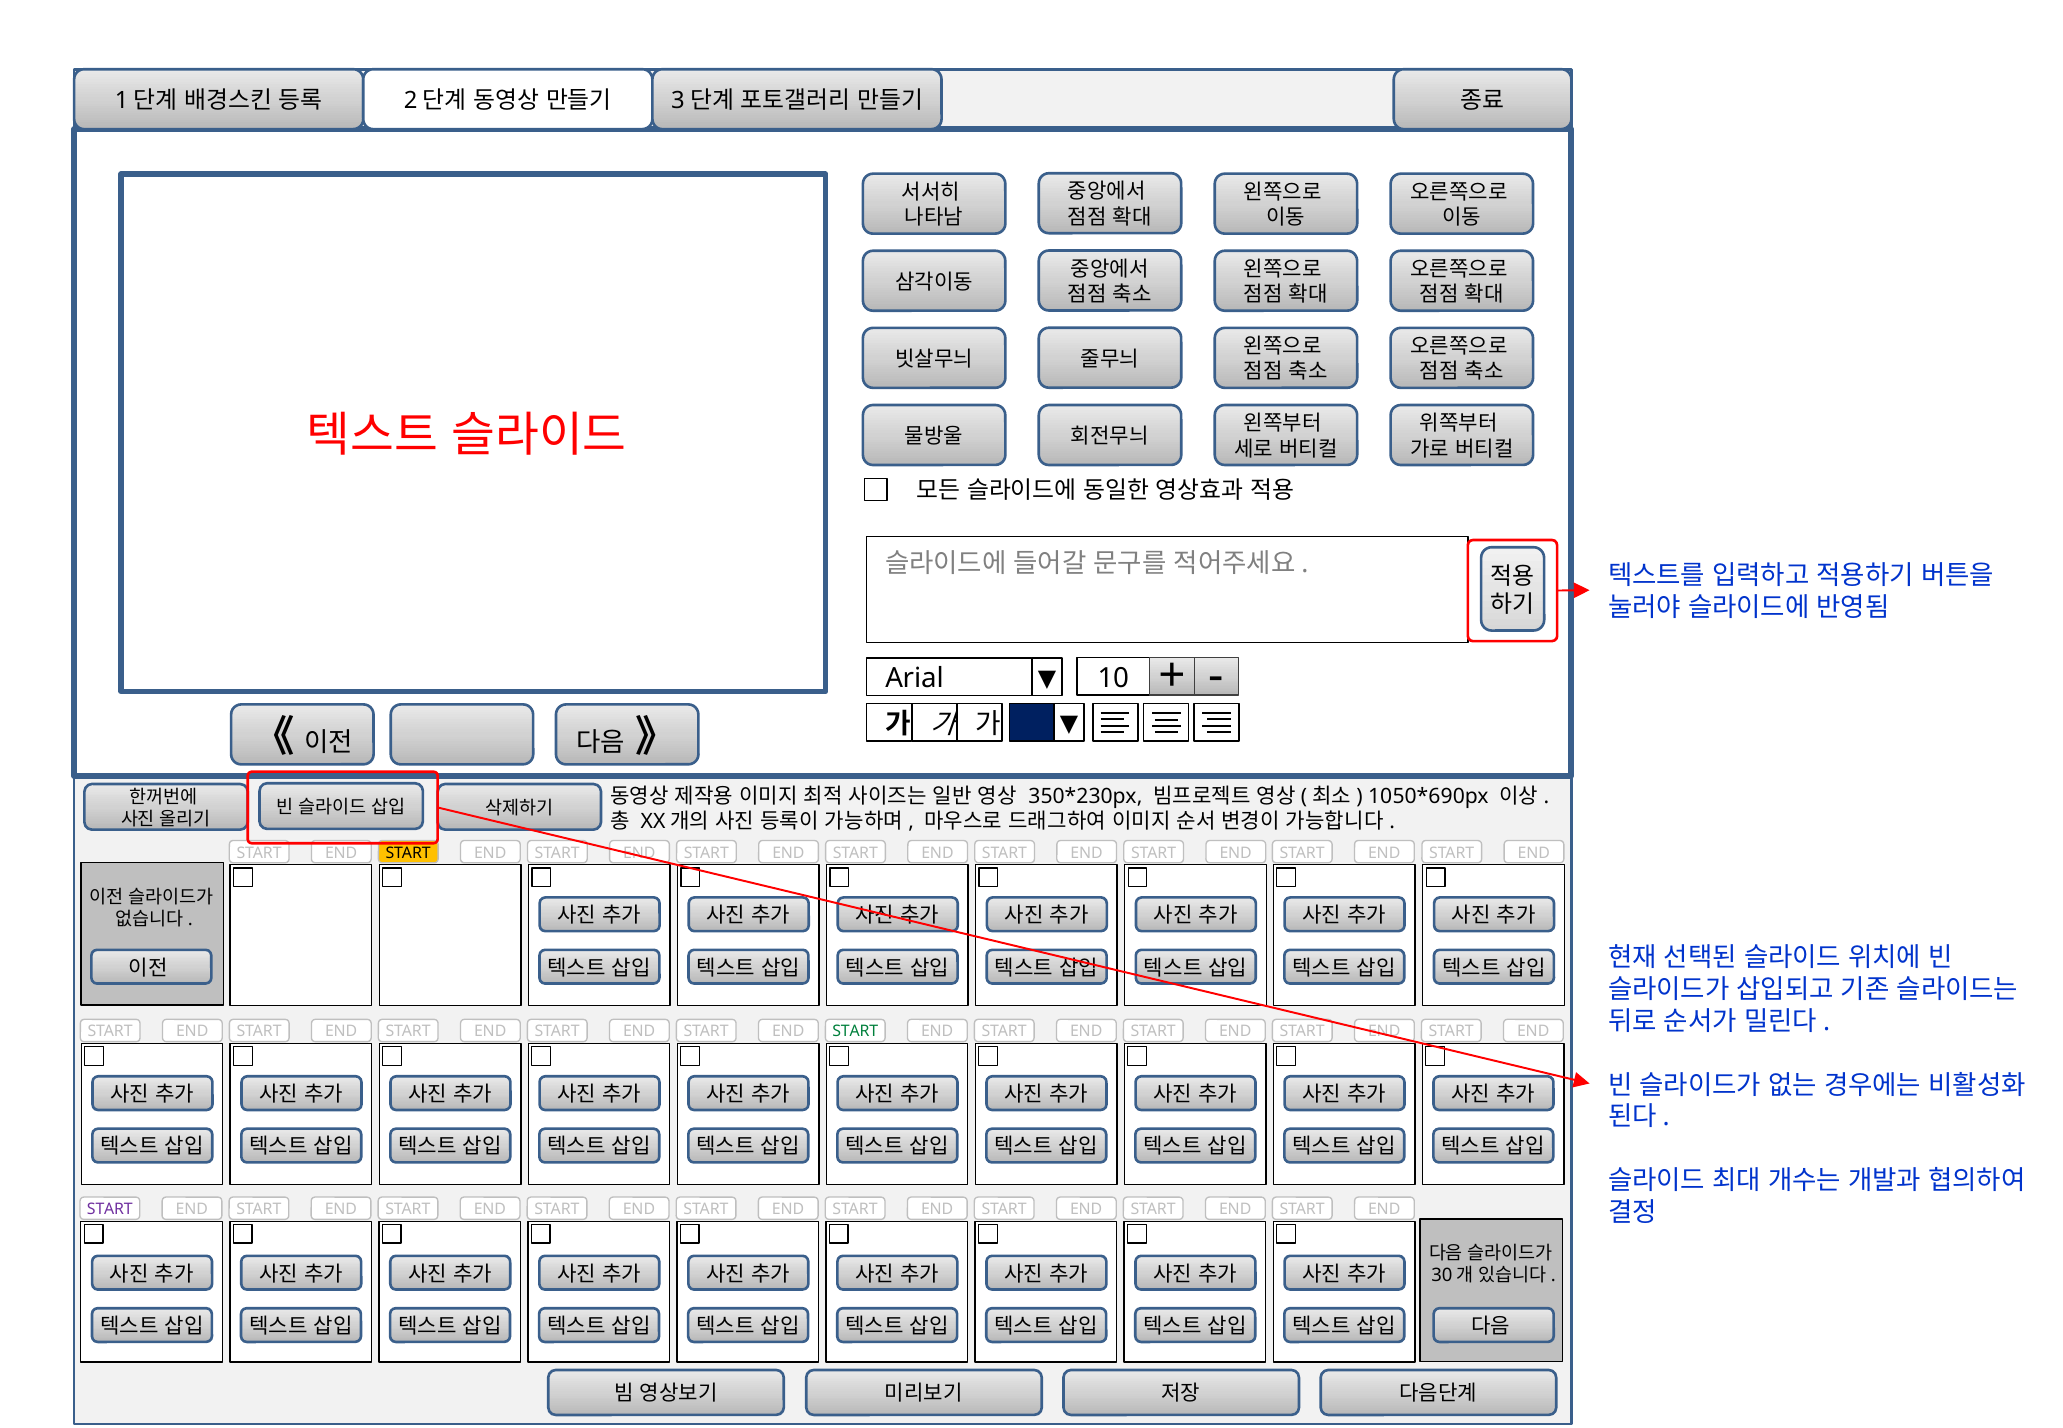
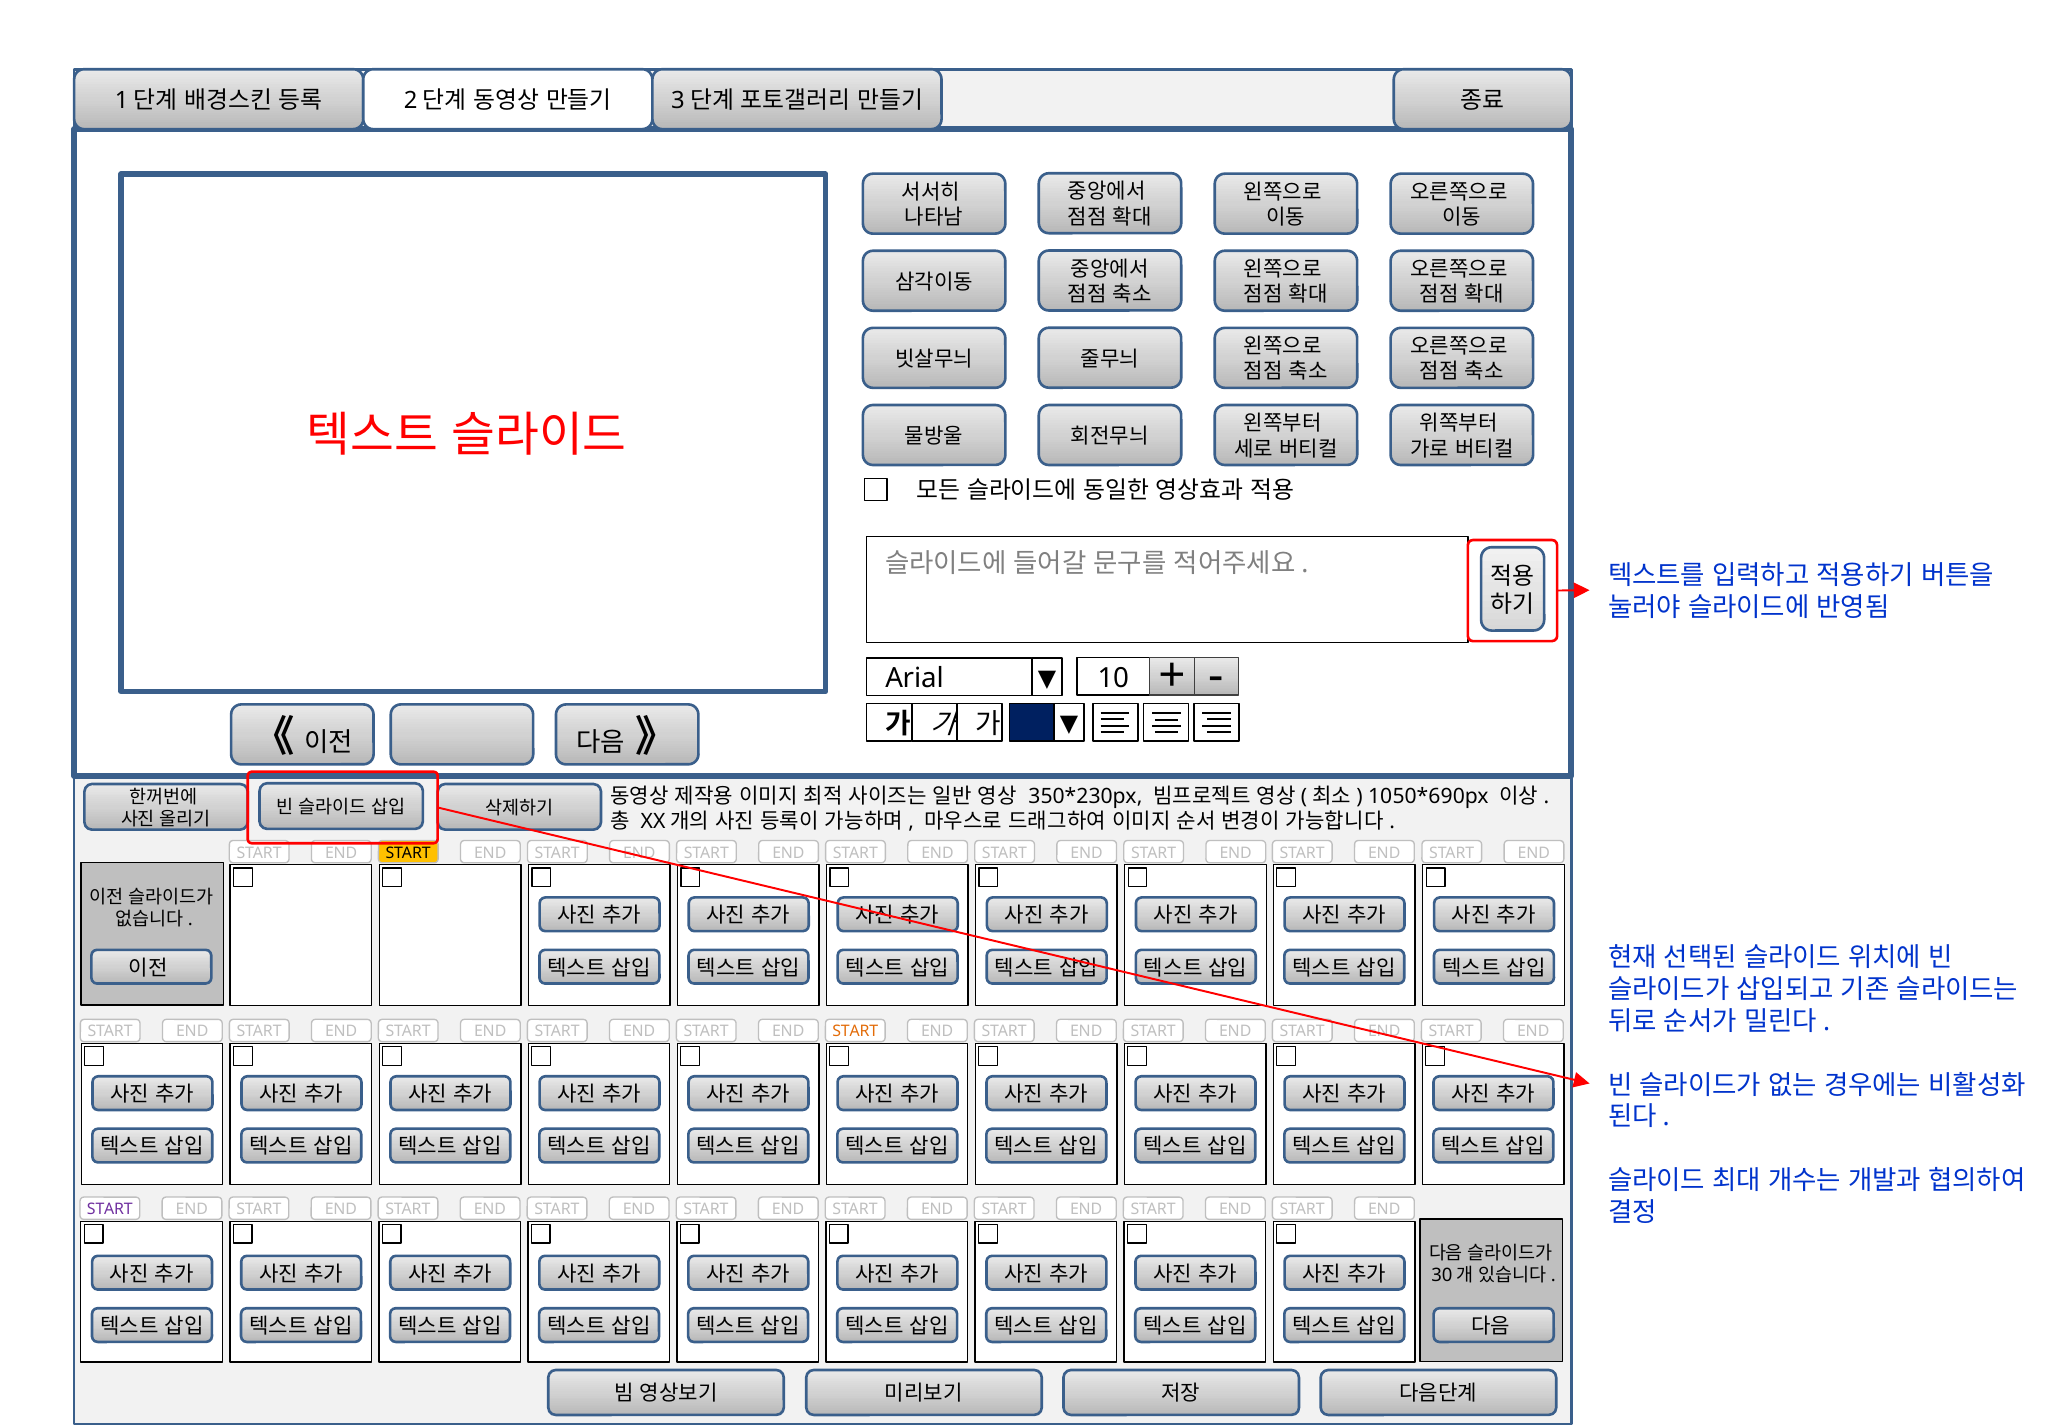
START colour: green -> orange (855, 1032)
